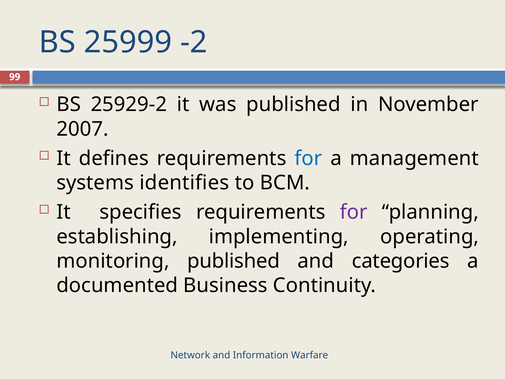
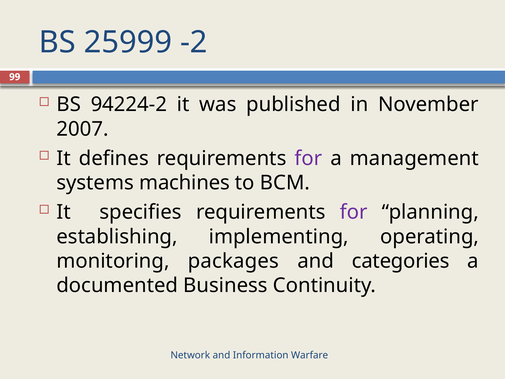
25929-2: 25929-2 -> 94224-2 (129, 105)
for colour: blue -> purple (308, 158)
identifies: identifies -> machines (185, 183)
monitoring published: published -> packages (233, 261)
